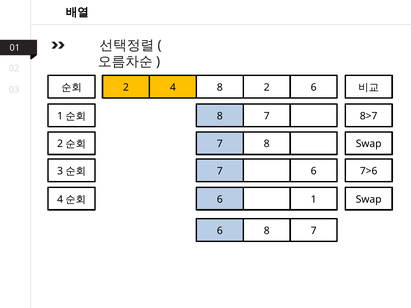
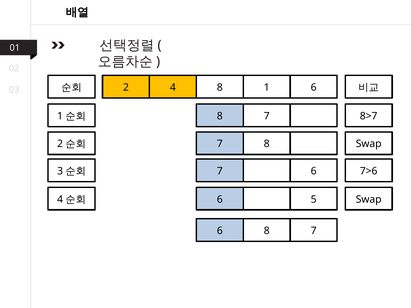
8 2: 2 -> 1 (267, 88)
1: 1 -> 5 (314, 199)
